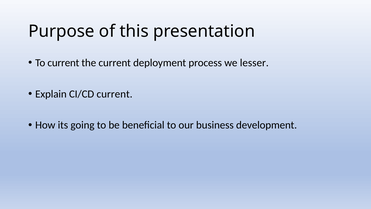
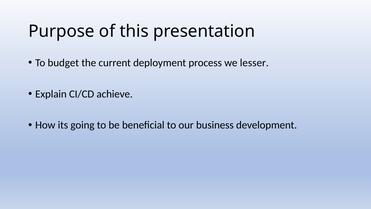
To current: current -> budget (63, 63)
CI/CD current: current -> achieve (115, 94)
